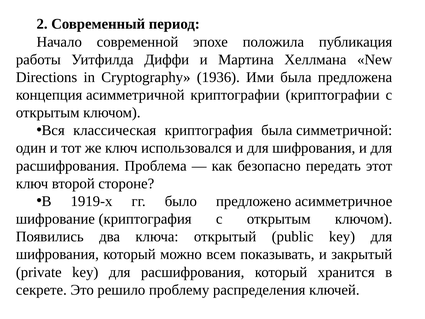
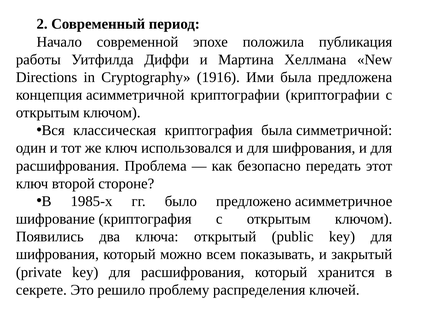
1936: 1936 -> 1916 (218, 77)
1919-х: 1919-х -> 1985-х (91, 201)
